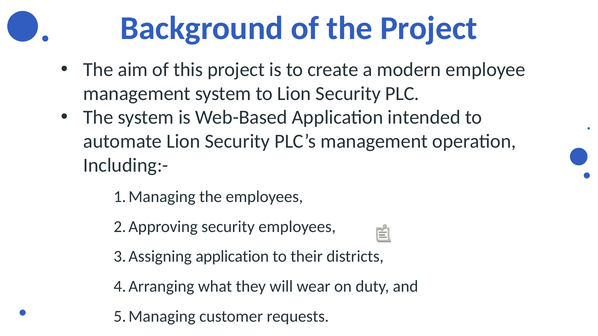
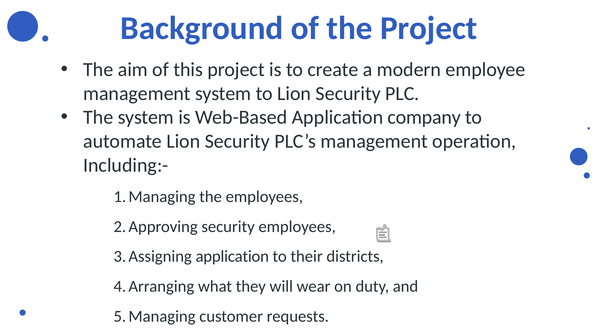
intended: intended -> company (424, 117)
